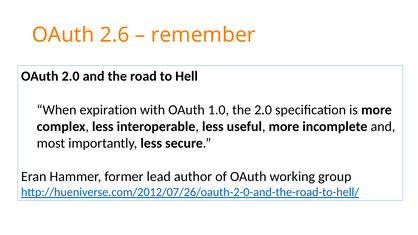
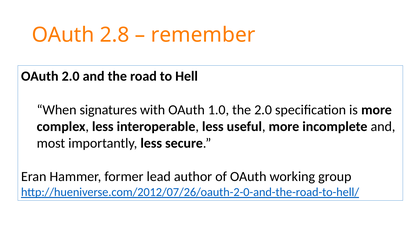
2.6: 2.6 -> 2.8 (115, 35)
expiration: expiration -> signatures (108, 110)
